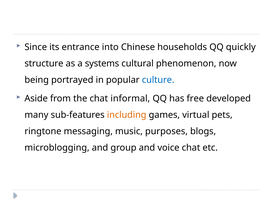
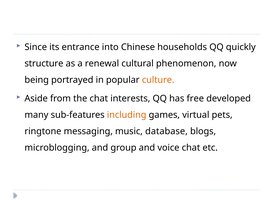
systems: systems -> renewal (102, 63)
culture colour: blue -> orange (158, 80)
informal: informal -> interests (130, 98)
purposes: purposes -> database (166, 131)
